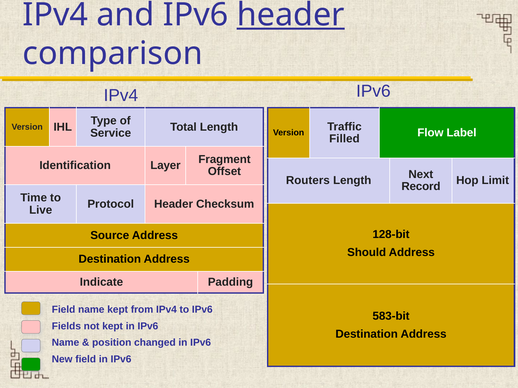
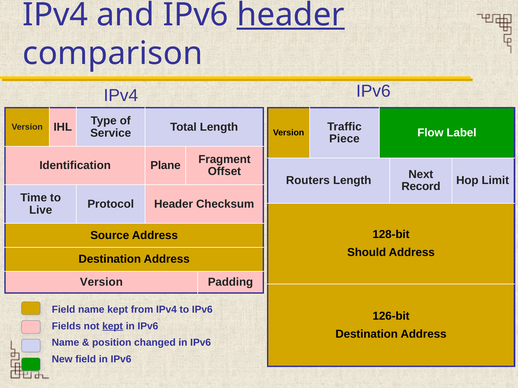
Filled: Filled -> Piece (344, 139)
Layer: Layer -> Plane (165, 166)
Indicate: Indicate -> Version (101, 282)
583-bit: 583-bit -> 126-bit (391, 317)
kept underline: none -> present (113, 326)
